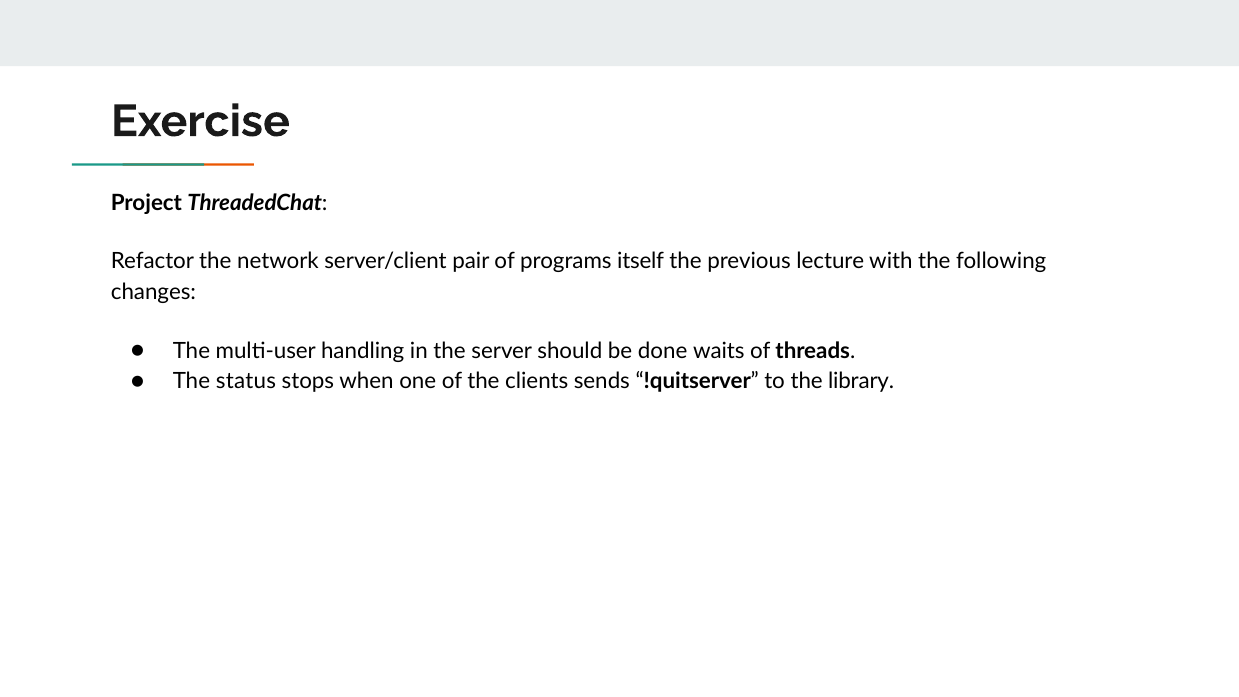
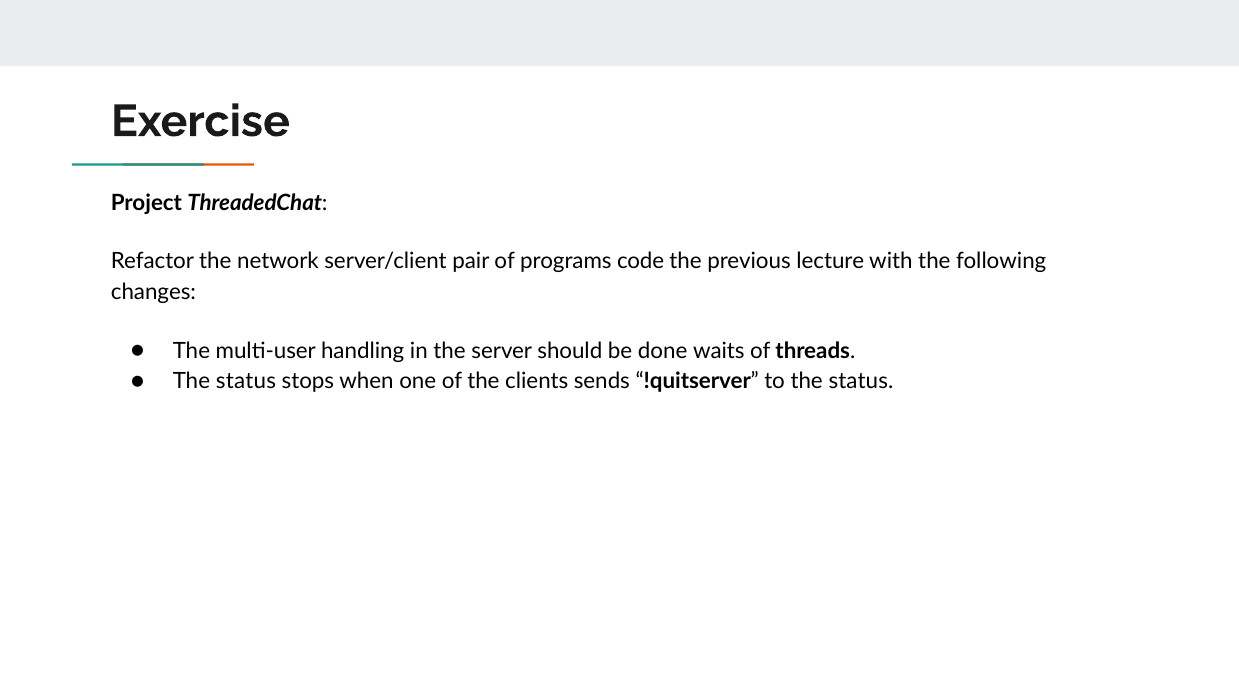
itself: itself -> code (641, 261)
to the library: library -> status (861, 382)
